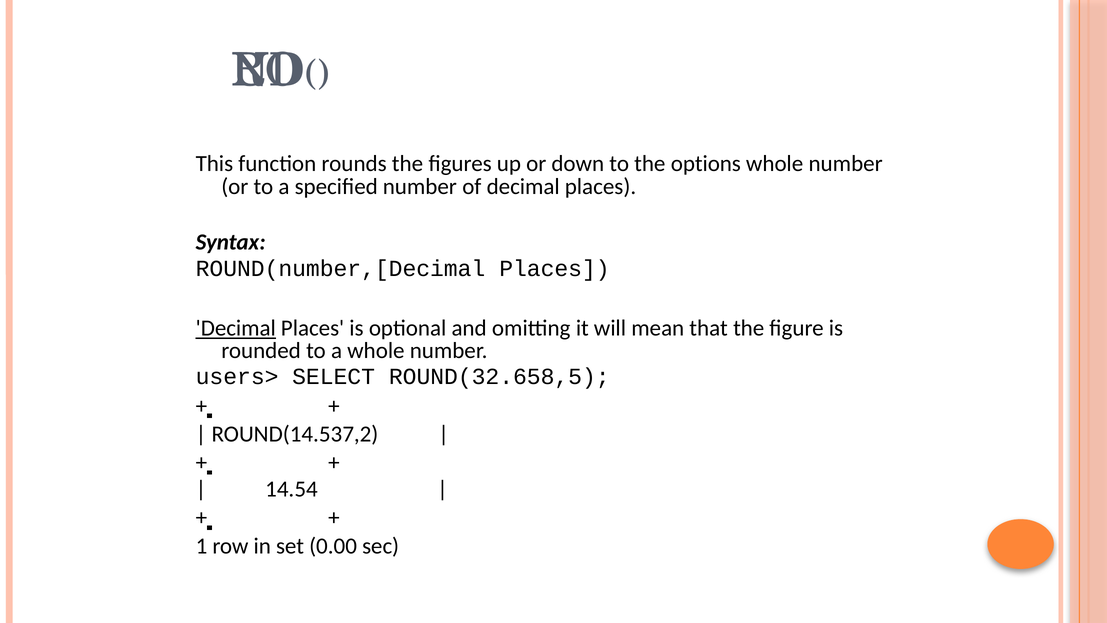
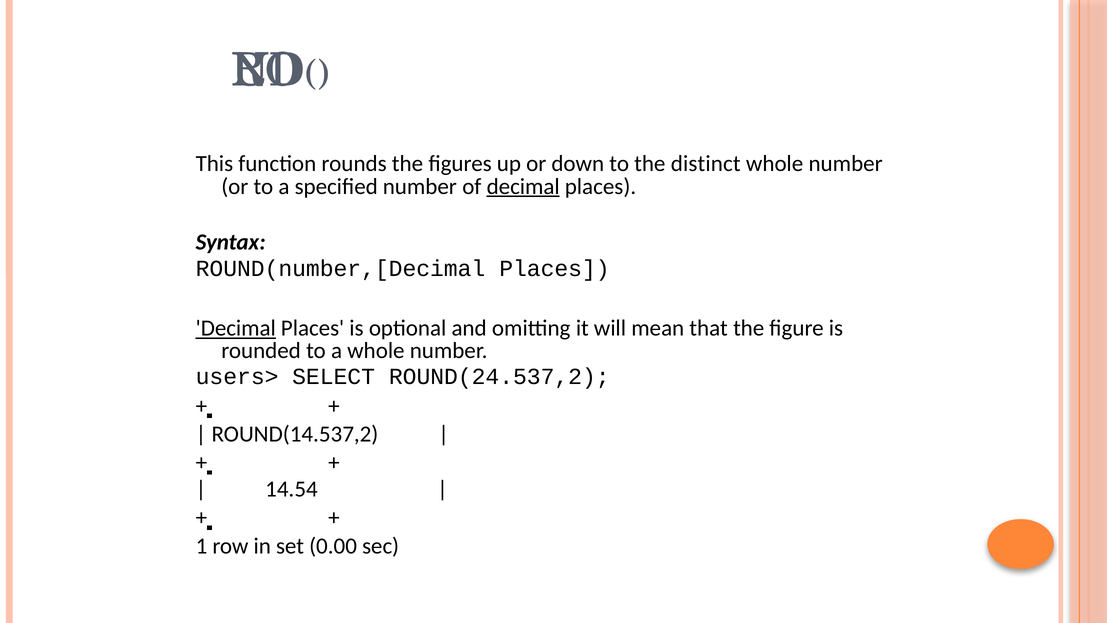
options: options -> distinct (706, 164)
decimal underline: none -> present (523, 186)
ROUND(32.658,5: ROUND(32.658,5 -> ROUND(24.537,2 (499, 377)
